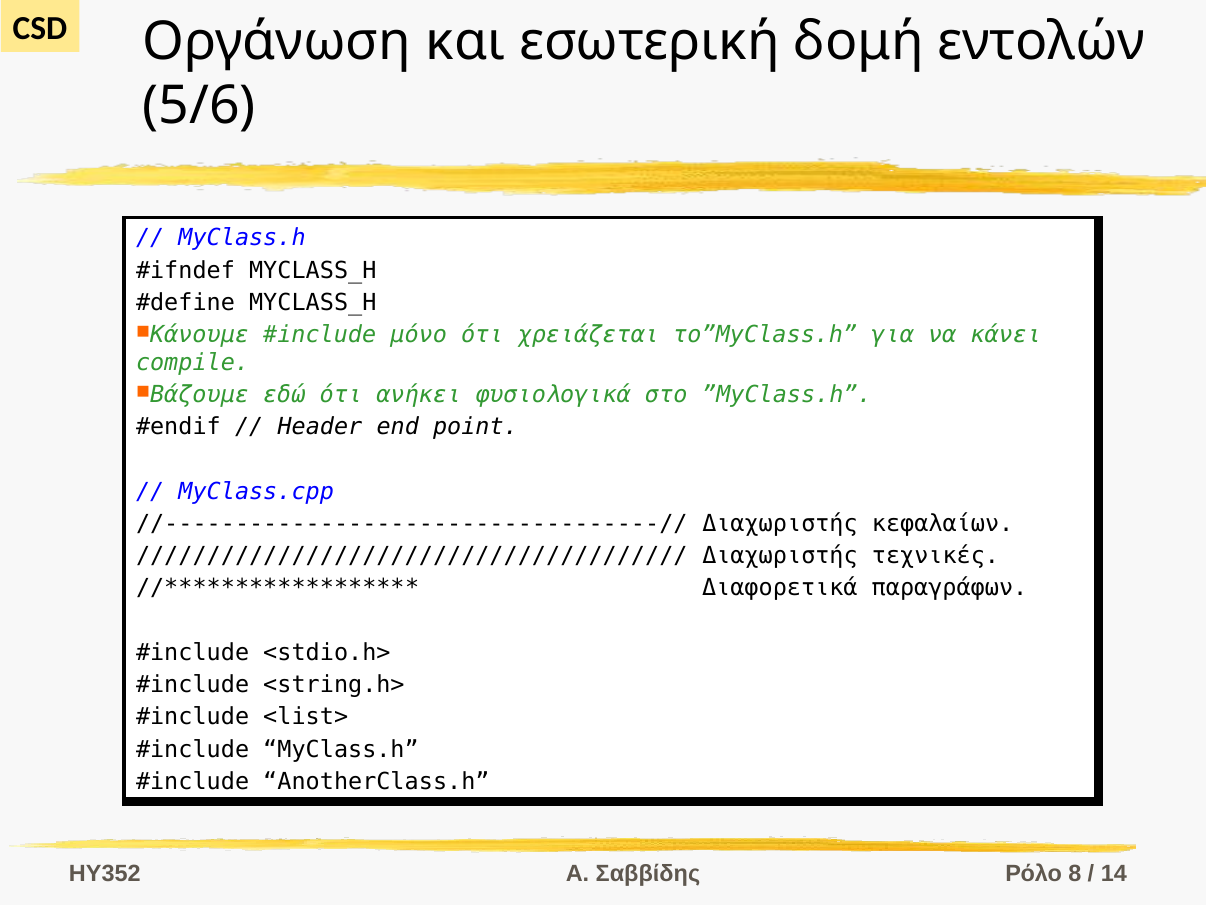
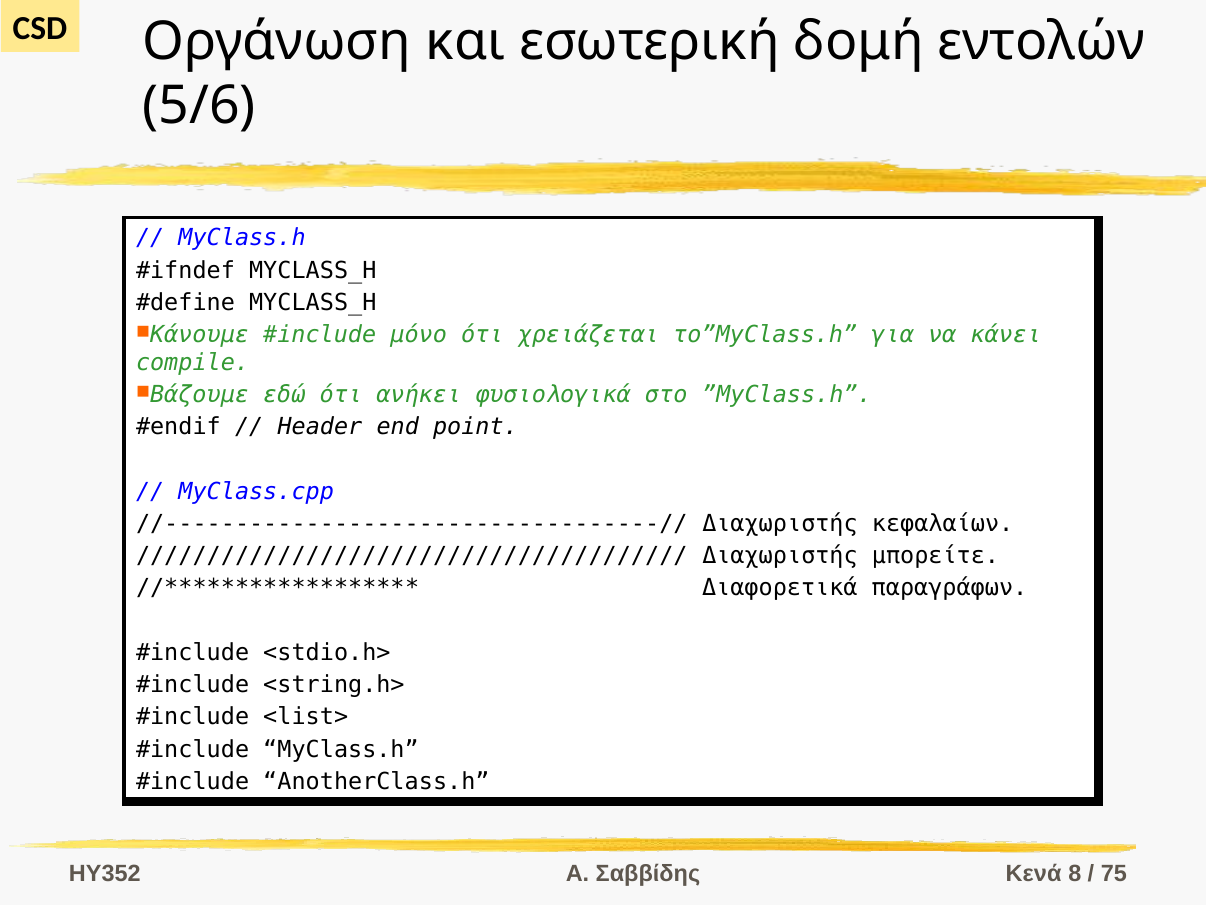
τεχνικές: τεχνικές -> μπορείτε (936, 556)
Ρόλο: Ρόλο -> Κενά (1033, 873)
14: 14 -> 75 (1114, 873)
